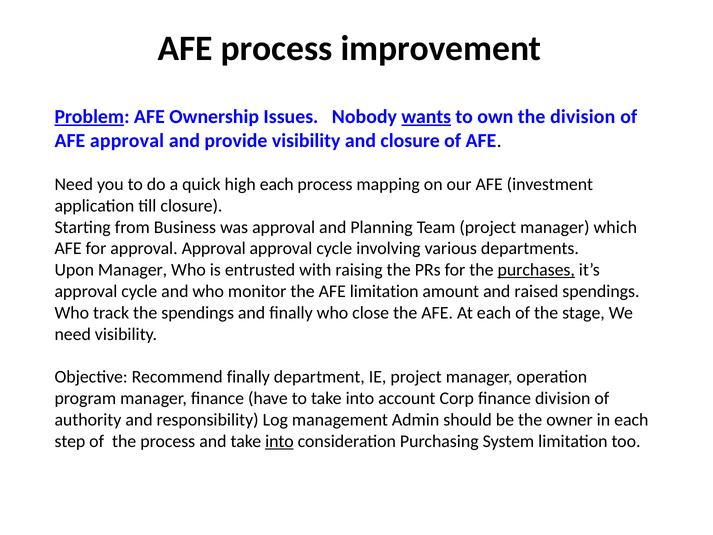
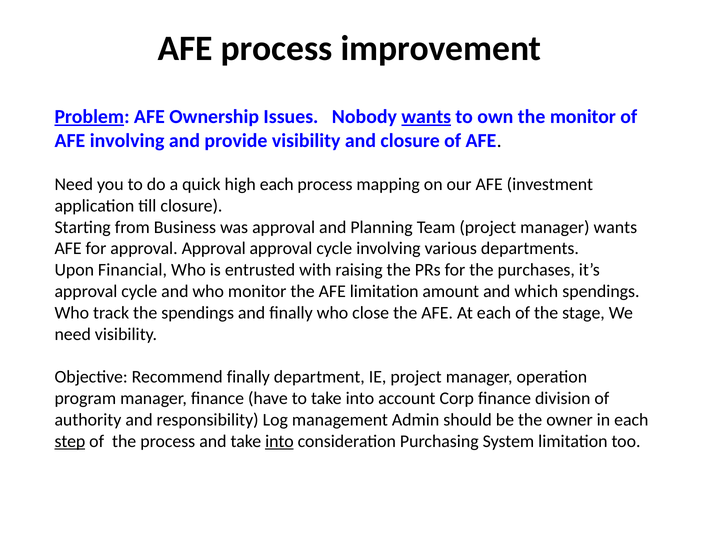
the division: division -> monitor (583, 117)
AFE approval: approval -> involving (127, 140)
manager which: which -> wants (615, 227)
Upon Manager: Manager -> Financial (133, 270)
purchases underline: present -> none (536, 270)
raised: raised -> which (536, 291)
step underline: none -> present (70, 441)
